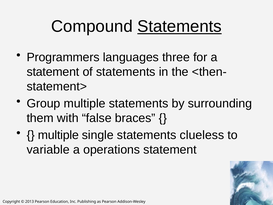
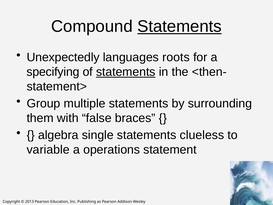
Programmers: Programmers -> Unexpectedly (63, 57)
three: three -> roots (176, 57)
statement: statement -> specifying (53, 72)
statements underline: none -> present (126, 72)
multiple: multiple -> algebra (58, 135)
